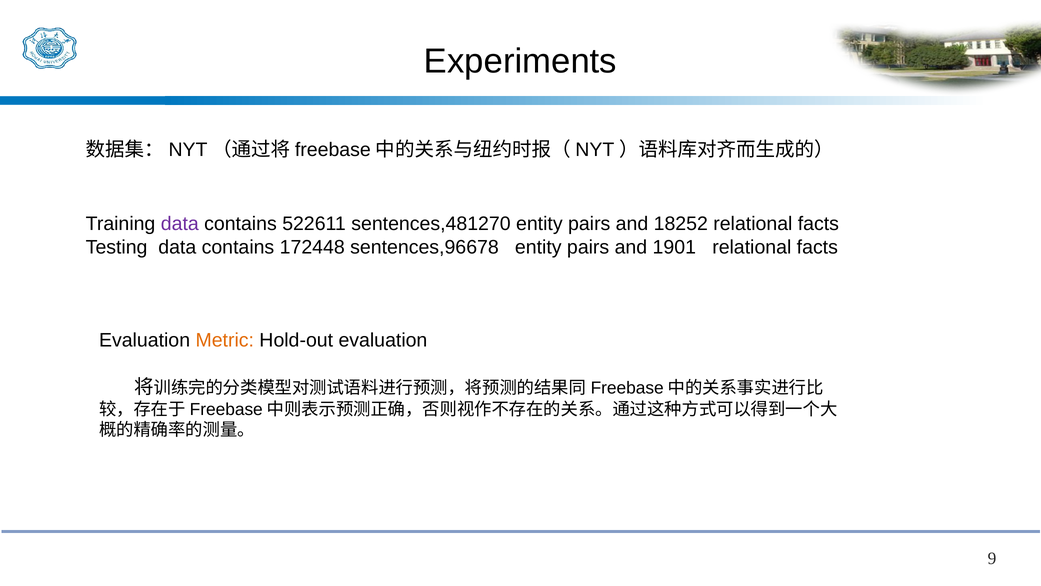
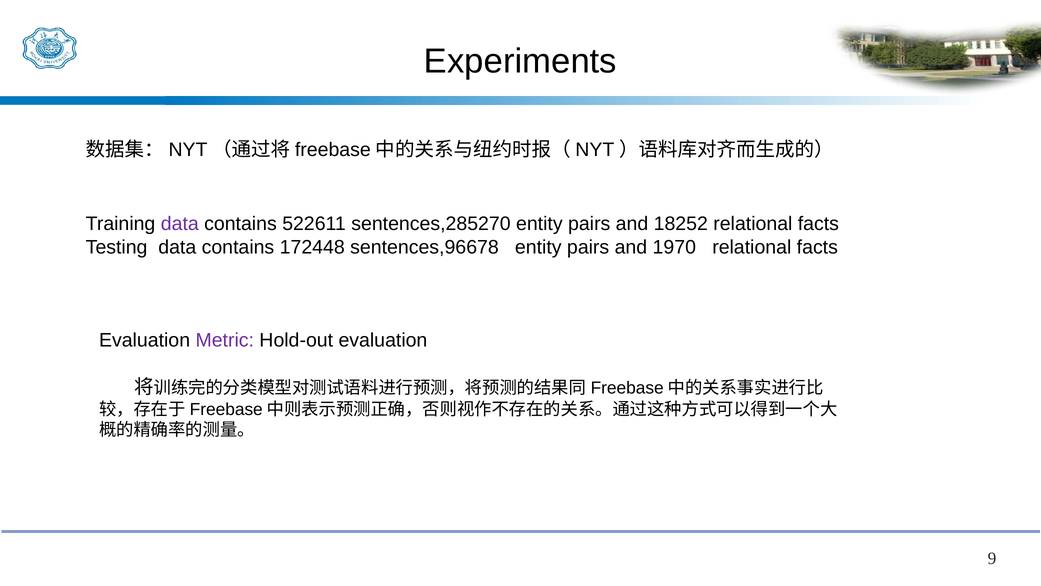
sentences,481270: sentences,481270 -> sentences,285270 (431, 224)
1901: 1901 -> 1970 (674, 247)
Metric colour: orange -> purple (225, 340)
